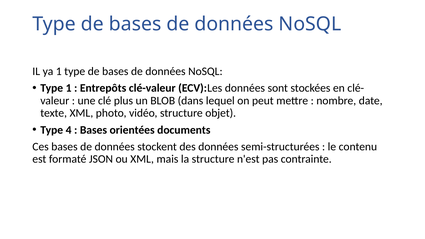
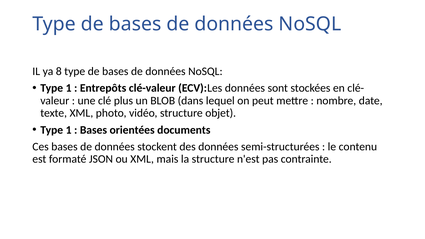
ya 1: 1 -> 8 (59, 71)
4: 4 -> 1 (69, 130)
